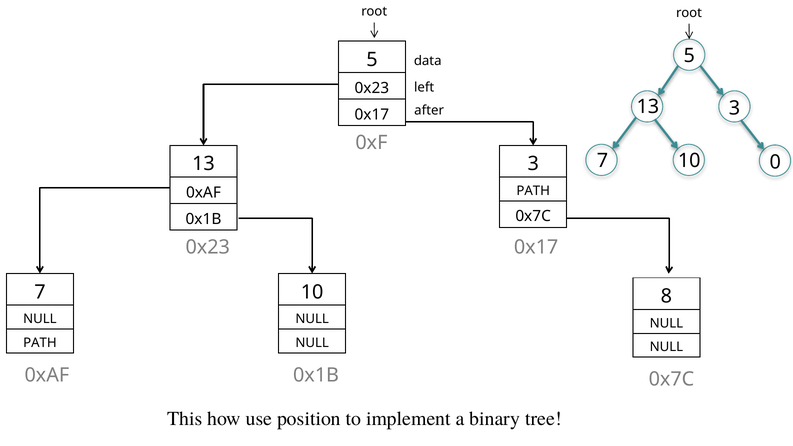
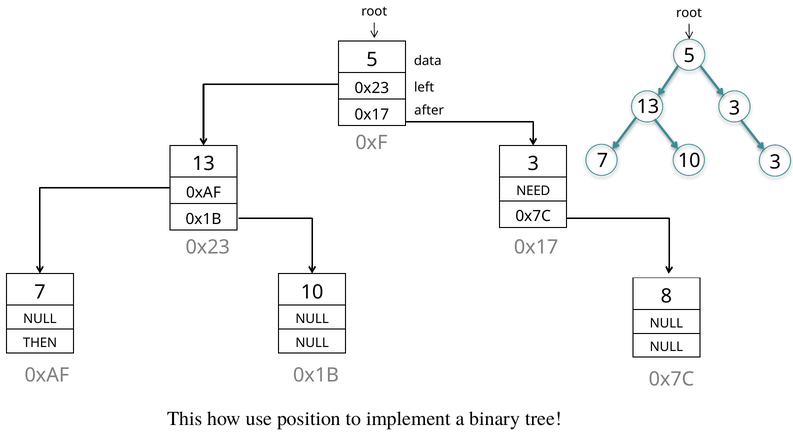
10 0: 0 -> 3 (775, 162)
PATH: PATH -> NEED (533, 191)
PATH: PATH -> THEN (40, 343)
